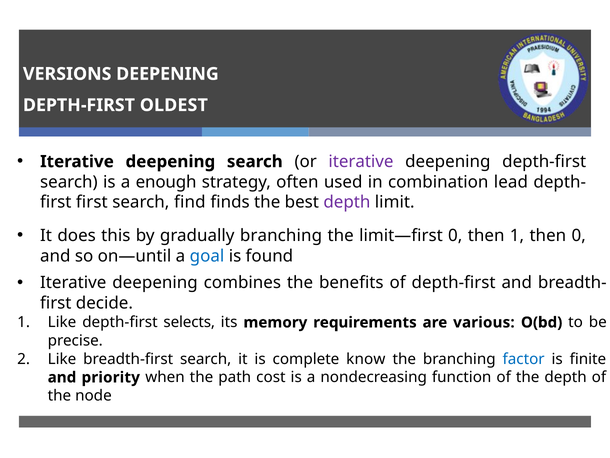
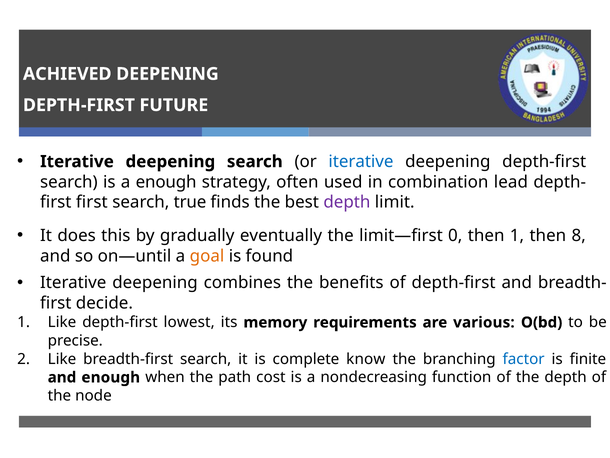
VERSIONS: VERSIONS -> ACHIEVED (67, 74)
OLDEST: OLDEST -> FUTURE (174, 105)
iterative colour: purple -> blue (361, 161)
find: find -> true (190, 202)
gradually branching: branching -> eventually (281, 235)
then 0: 0 -> 8 (579, 235)
goal colour: blue -> orange (207, 256)
selects: selects -> lowest (189, 322)
and priority: priority -> enough (111, 377)
